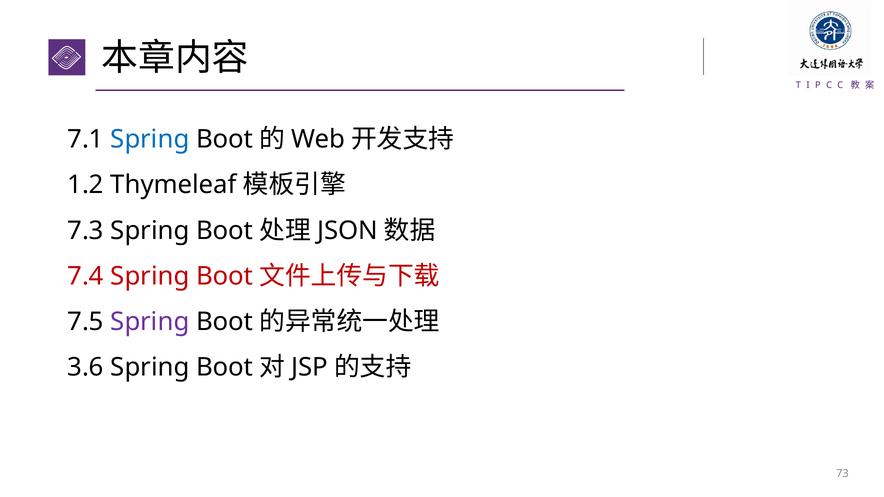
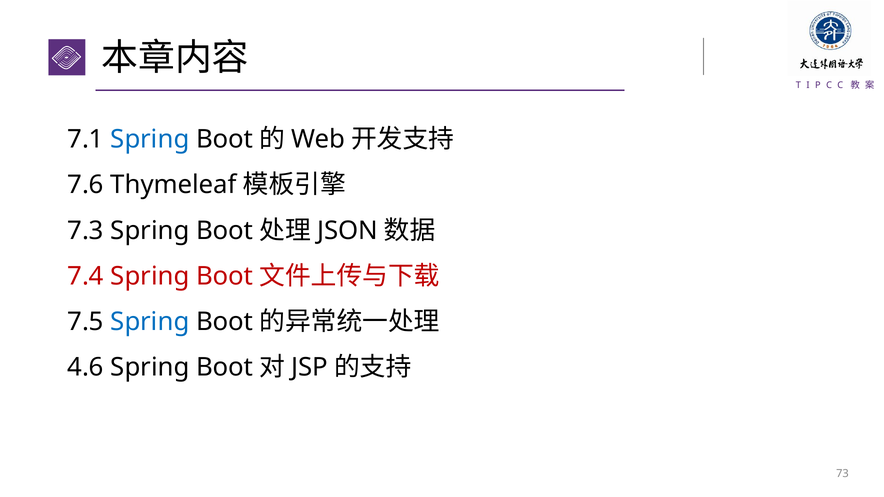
1.2: 1.2 -> 7.6 (86, 185)
Spring colour: purple -> blue (150, 322)
3.6: 3.6 -> 4.6 (86, 368)
